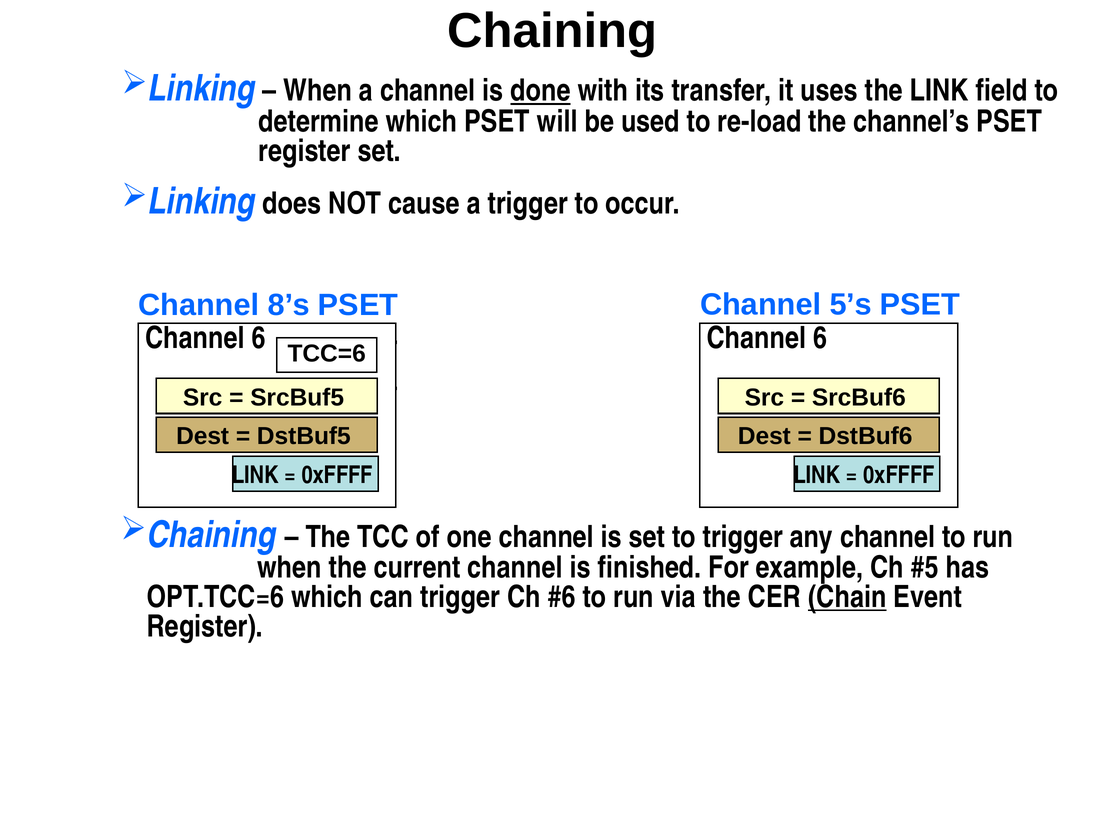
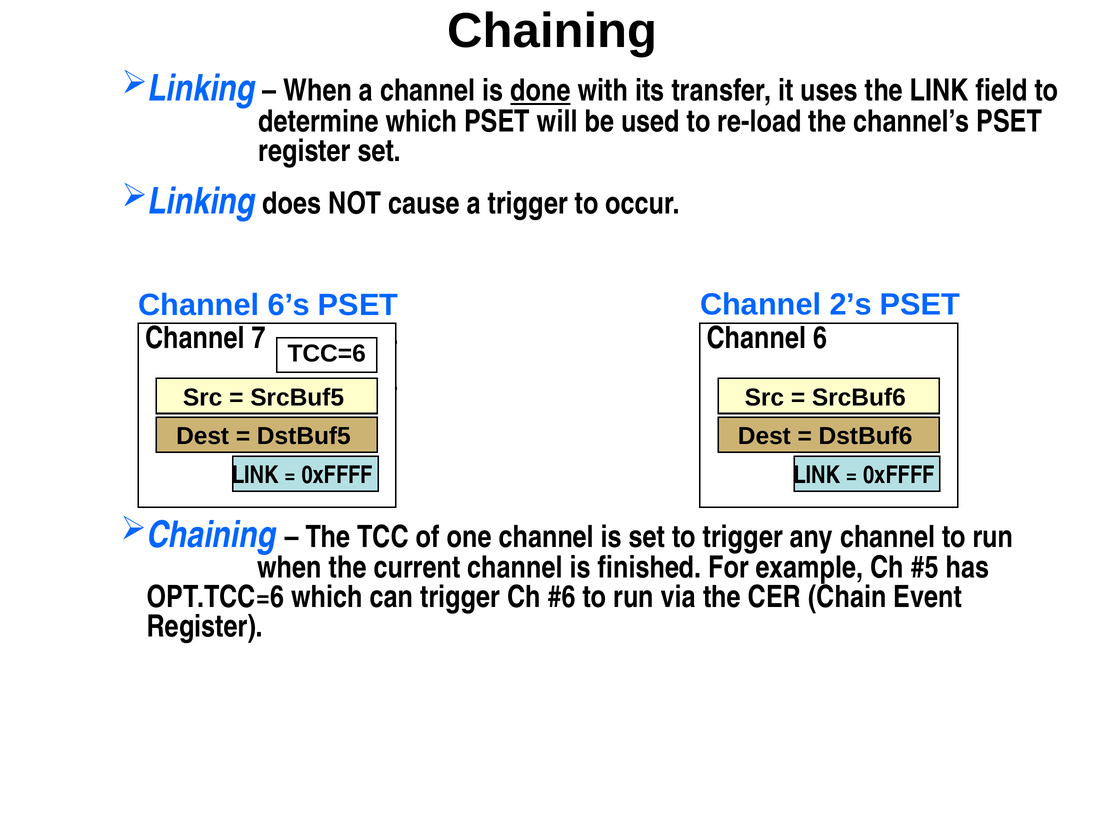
8’s: 8’s -> 6’s (289, 305)
5’s: 5’s -> 2’s (851, 304)
6: 6 -> 7 (259, 338)
Chain underline: present -> none (847, 597)
